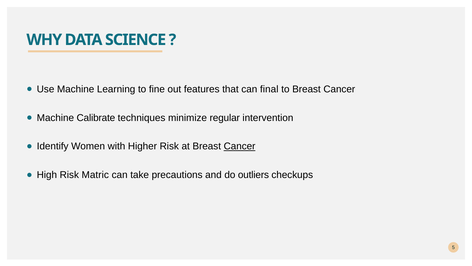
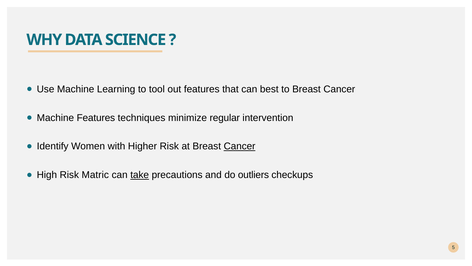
fine: fine -> tool (157, 89)
final: final -> best (269, 89)
Machine Calibrate: Calibrate -> Features (96, 118)
take underline: none -> present (140, 175)
